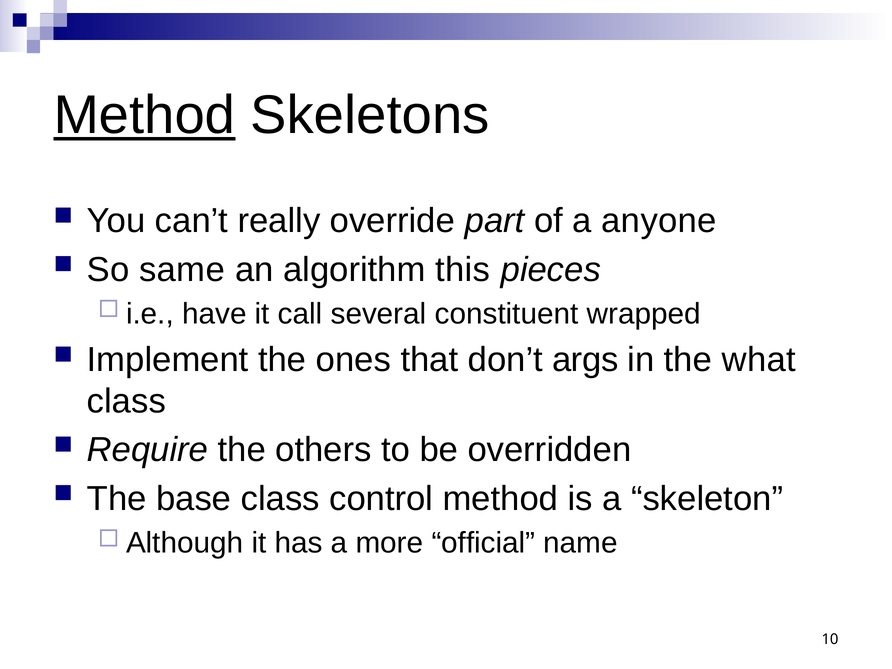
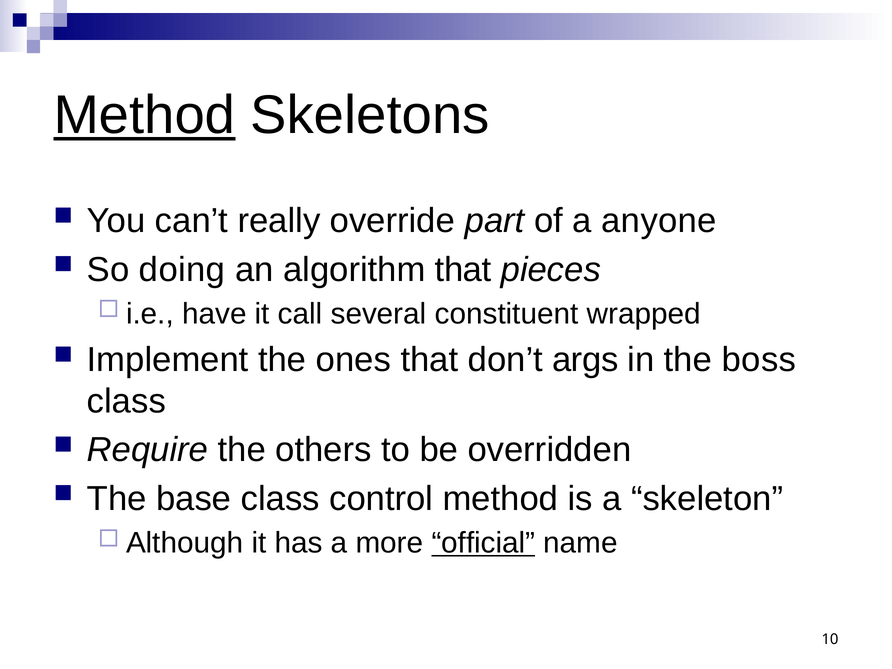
same: same -> doing (182, 270)
algorithm this: this -> that (463, 270)
what: what -> boss (759, 360)
official underline: none -> present (483, 543)
